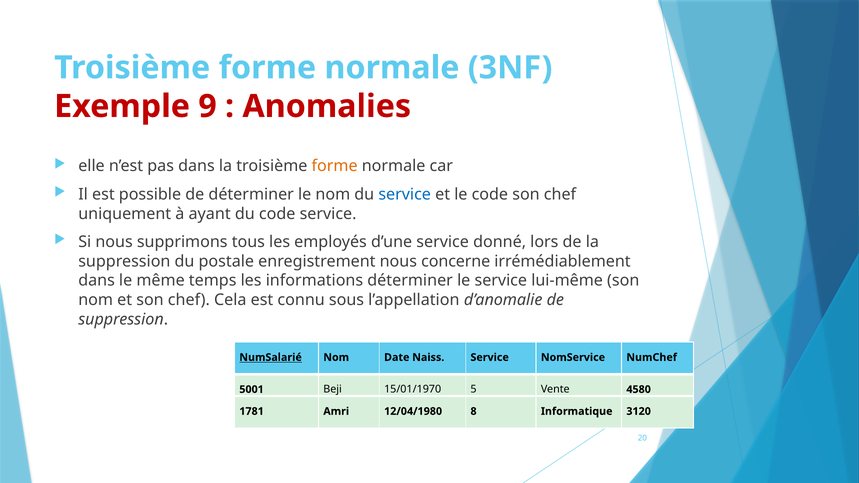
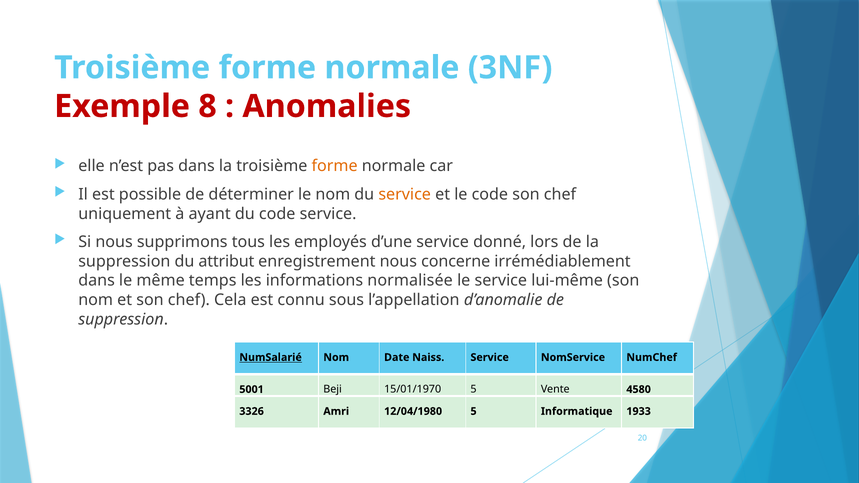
9: 9 -> 8 (208, 106)
service colour: blue -> orange (405, 195)
postale: postale -> attribut (226, 261)
informations déterminer: déterminer -> normalisée (410, 281)
1781: 1781 -> 3326 (252, 411)
12/04/1980 8: 8 -> 5 (474, 411)
3120: 3120 -> 1933 (639, 411)
